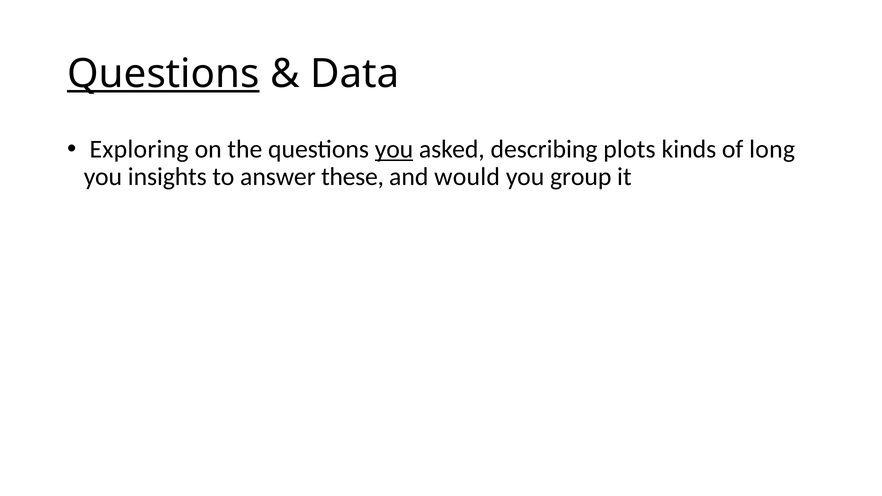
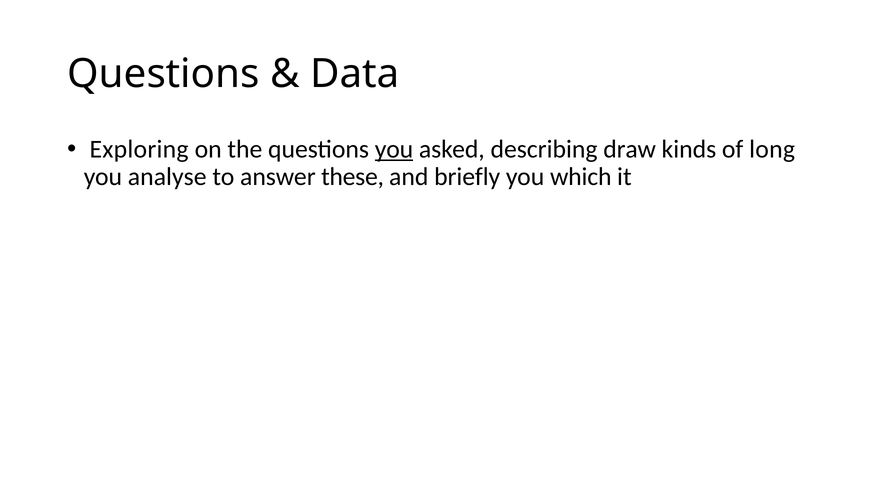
Questions underline: present -> none (163, 74)
plots: plots -> draw (630, 149)
insights: insights -> analyse (167, 177)
would: would -> briefly (467, 177)
group: group -> which (581, 177)
